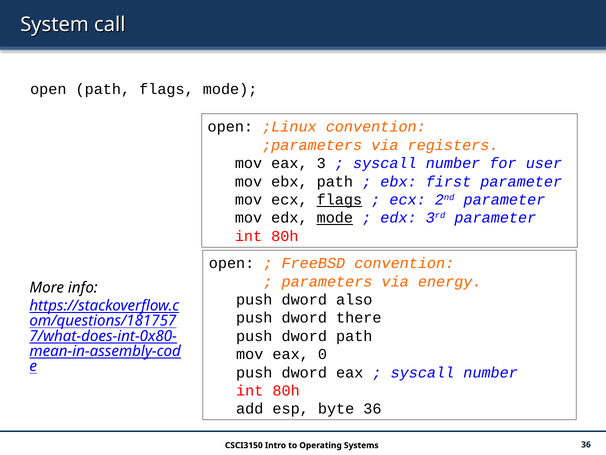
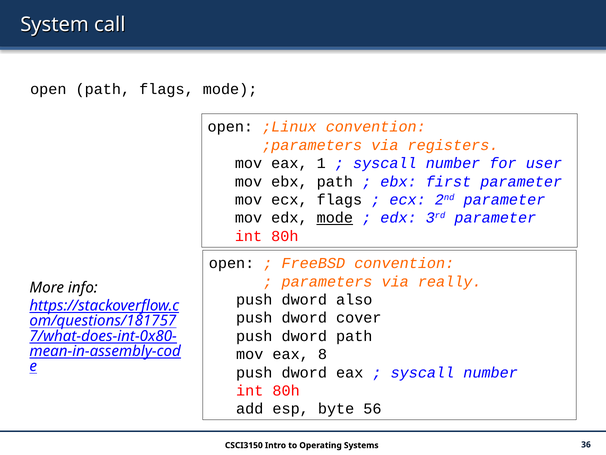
3: 3 -> 1 (321, 163)
flags underline: present -> none (339, 200)
energy: energy -> really (450, 281)
there: there -> cover (359, 318)
0: 0 -> 8 (322, 354)
byte 36: 36 -> 56 (372, 408)
